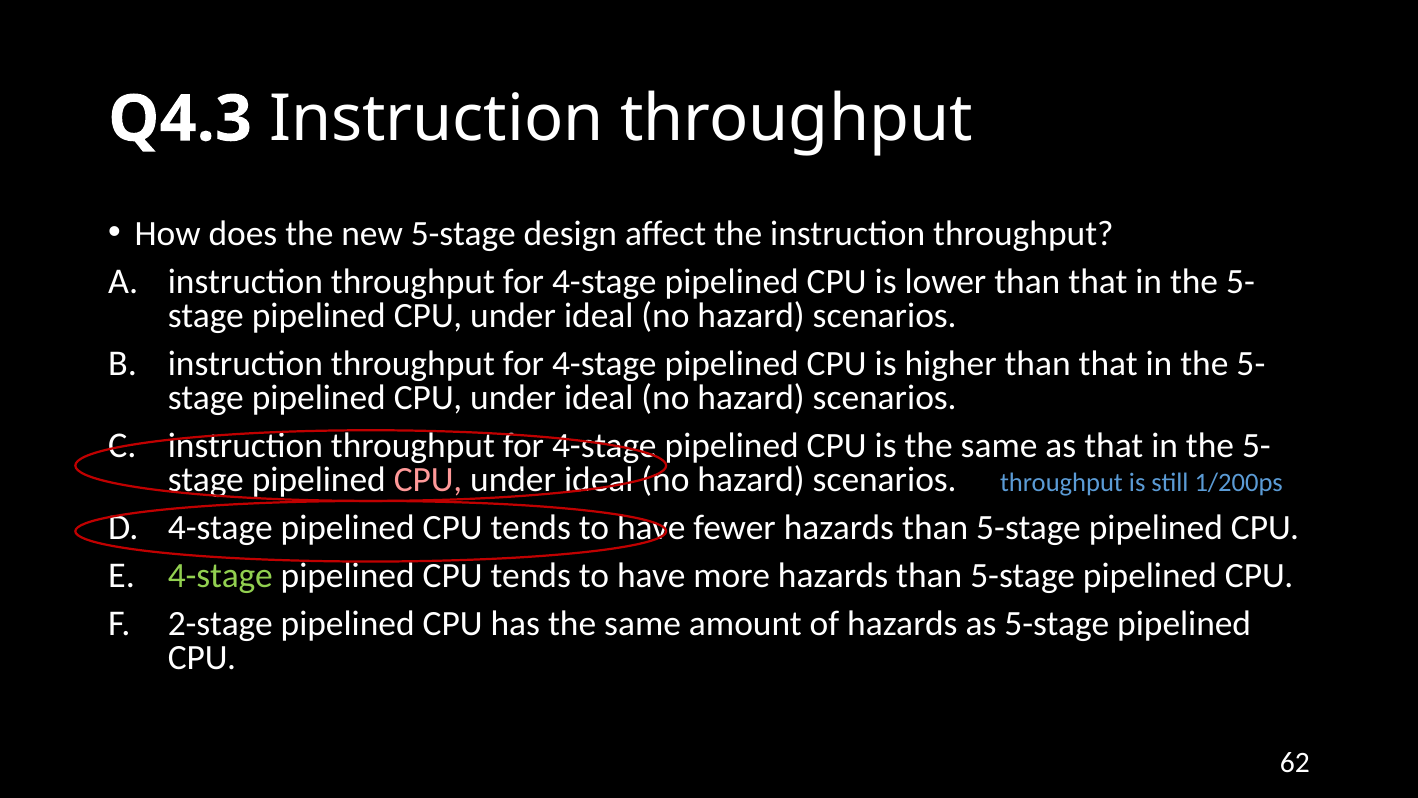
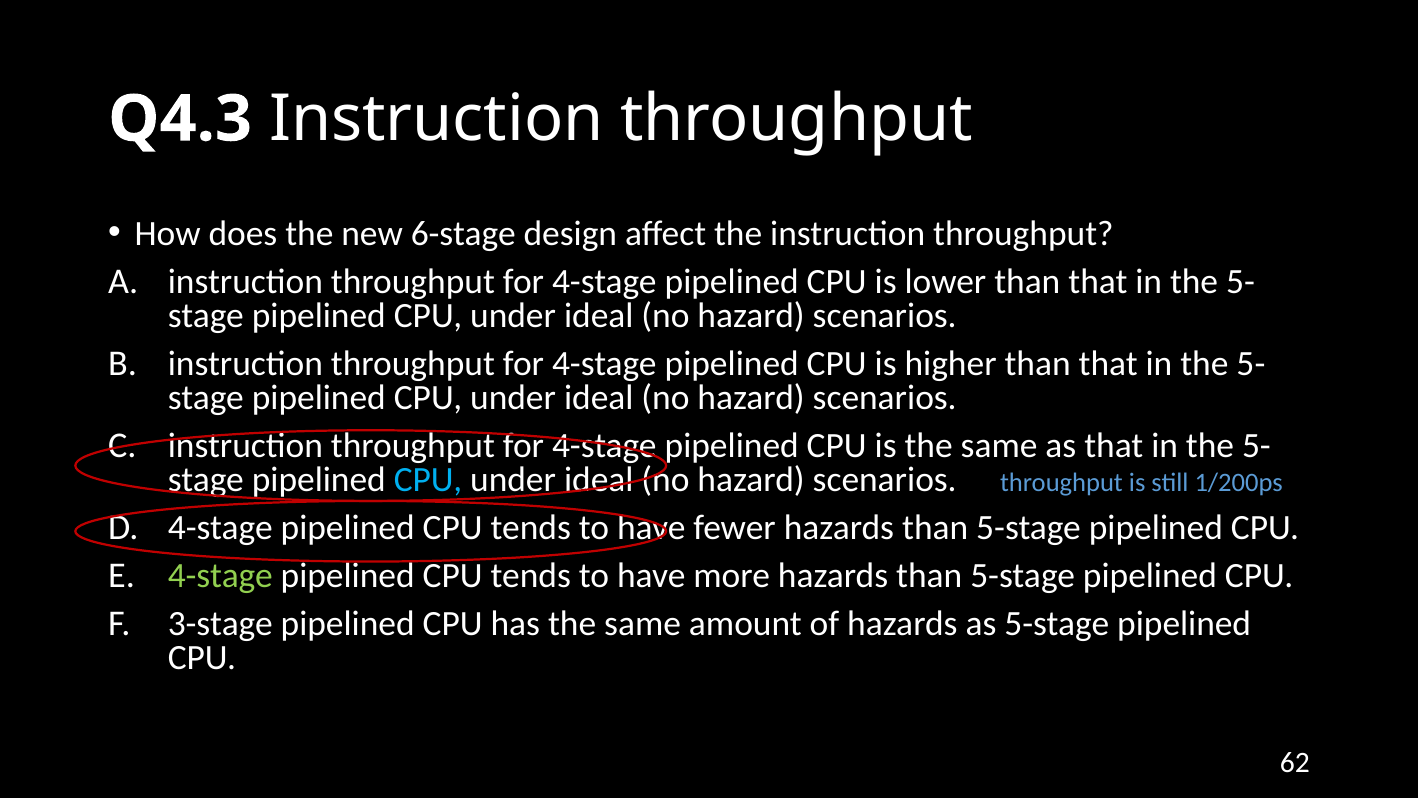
new 5-stage: 5-stage -> 6-stage (463, 233)
CPU colour: pink -> light blue (428, 480)
2-stage: 2-stage -> 3-stage (220, 623)
